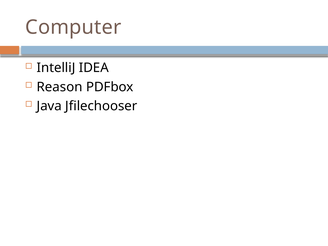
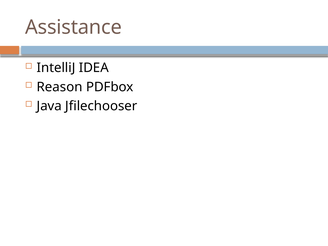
Computer: Computer -> Assistance (73, 27)
